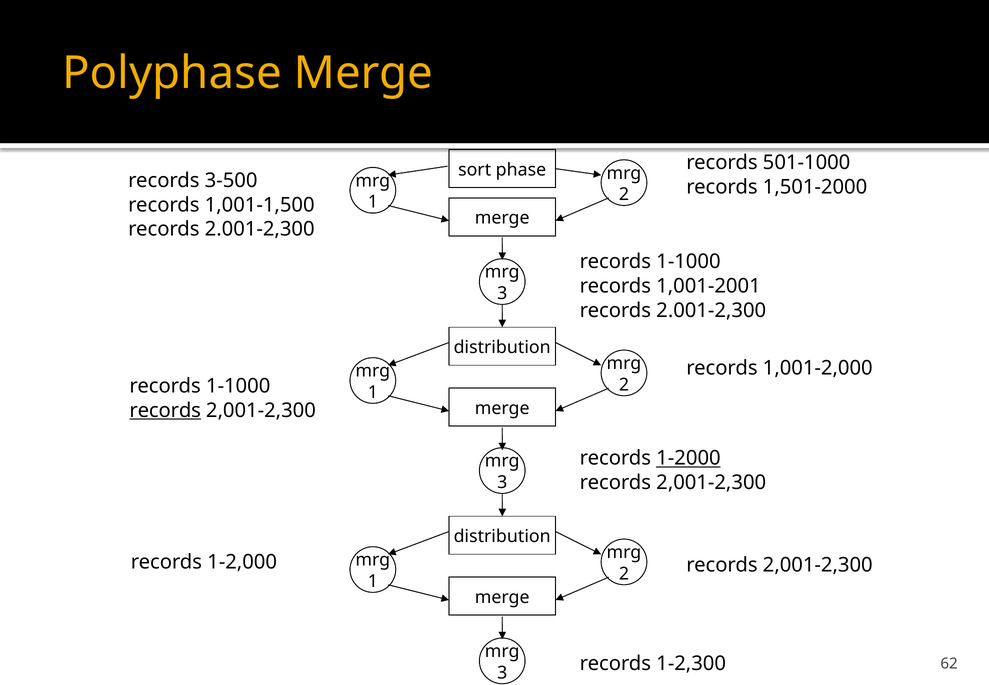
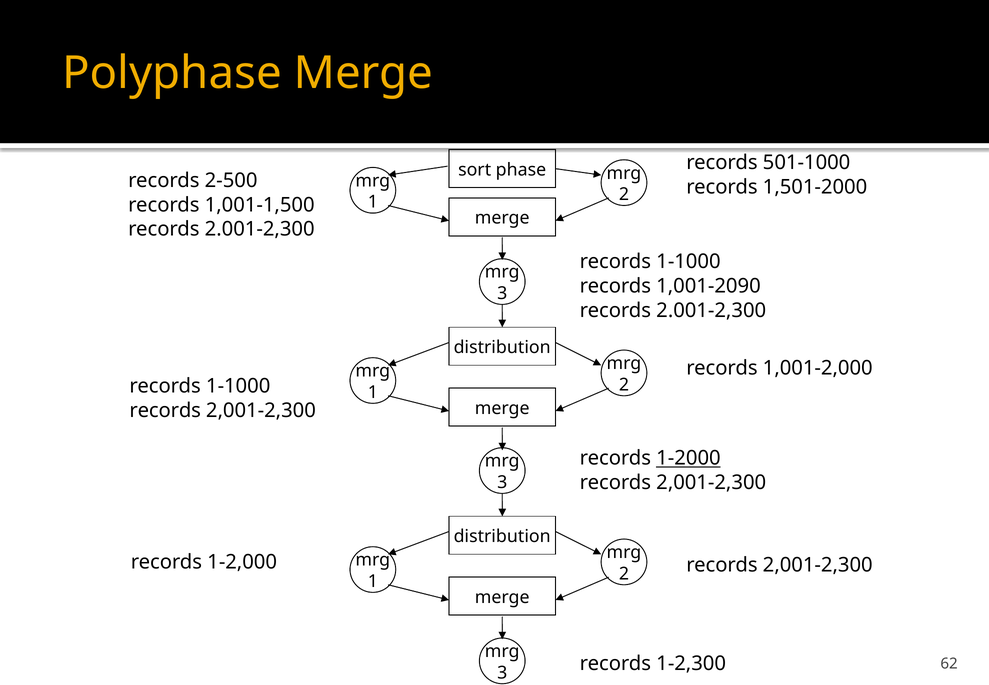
3-500: 3-500 -> 2-500 (231, 180)
1,001-2001: 1,001-2001 -> 1,001-2090 (708, 286)
records underline: present -> none (165, 410)
